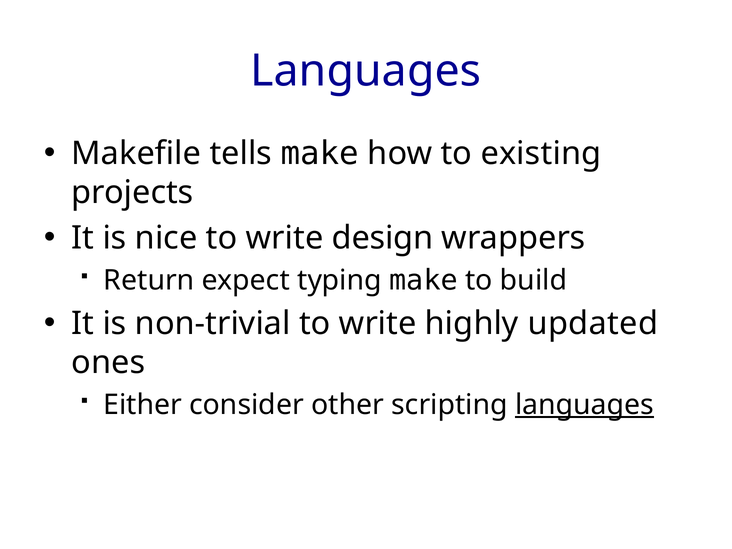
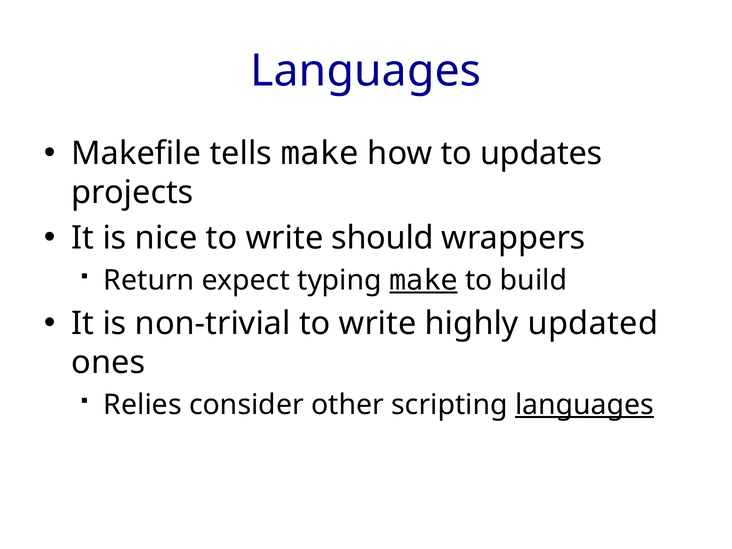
existing: existing -> updates (541, 154)
design: design -> should (383, 238)
make underline: none -> present (424, 280)
Either: Either -> Relies (143, 405)
